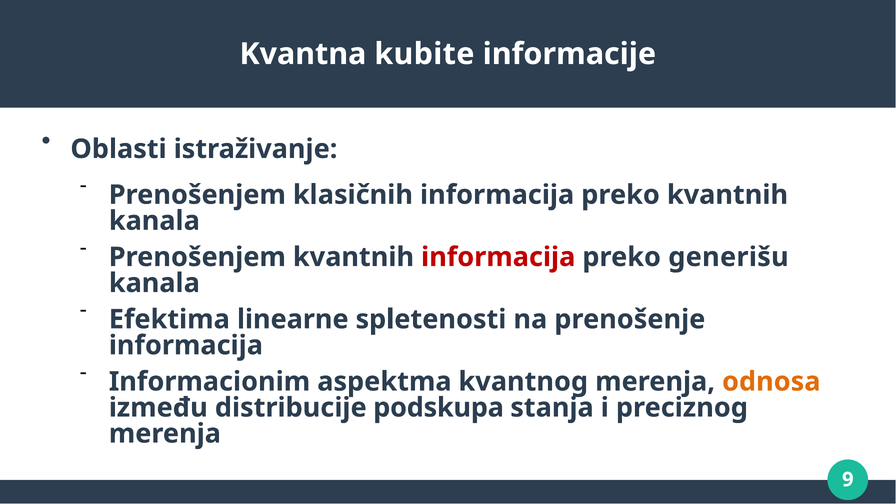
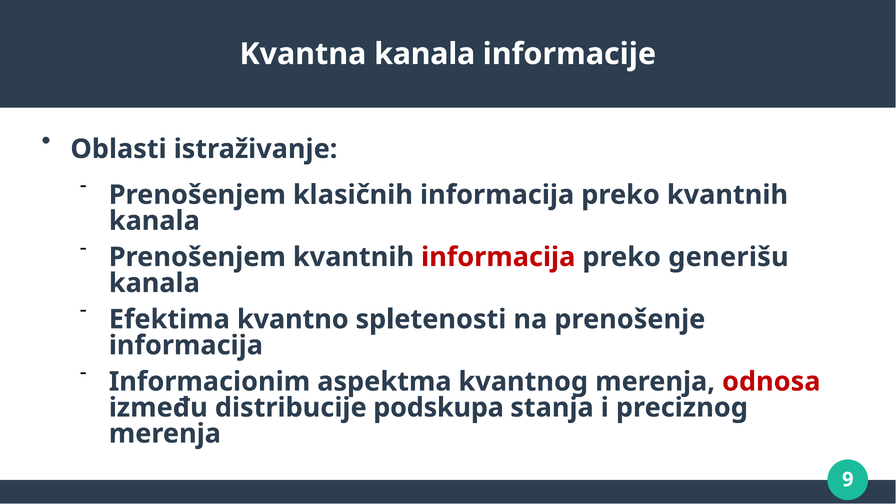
Kvantna kubite: kubite -> kanala (425, 54)
linearne: linearne -> kvantno (293, 319)
odnosa colour: orange -> red (771, 382)
